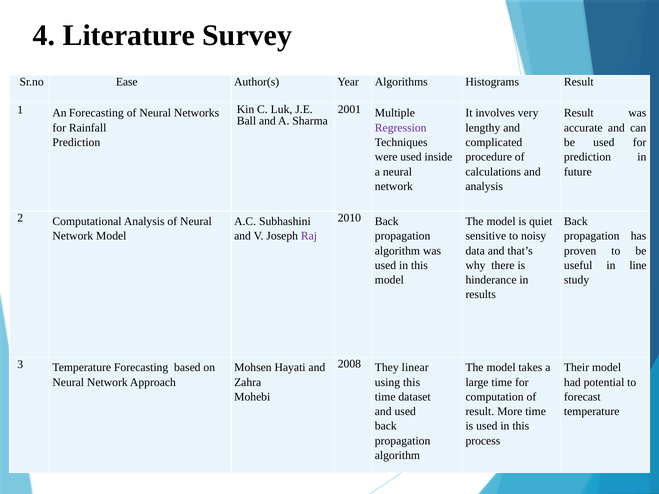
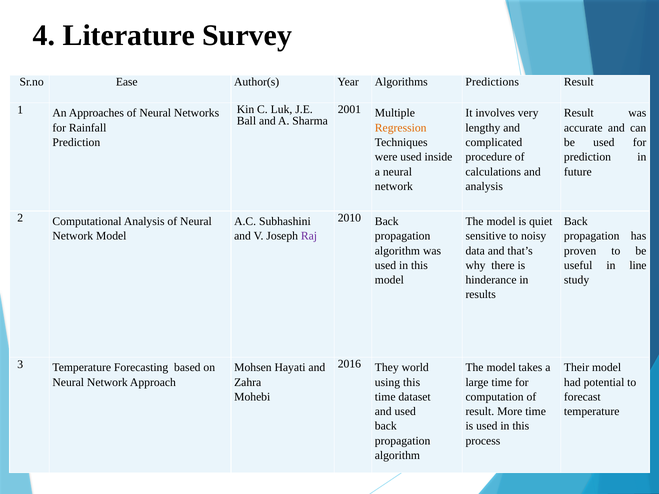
Histograms: Histograms -> Predictions (492, 82)
An Forecasting: Forecasting -> Approaches (96, 113)
Regression colour: purple -> orange (401, 128)
2008: 2008 -> 2016 (349, 364)
linear: linear -> world (415, 368)
